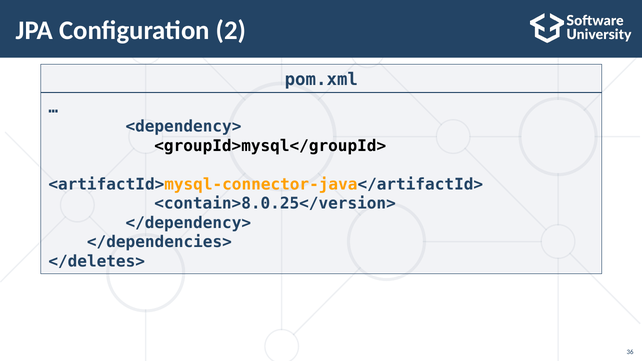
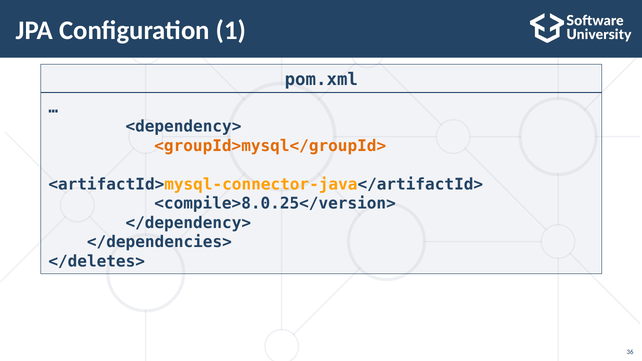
2: 2 -> 1 (231, 30)
<groupId>mysql</groupId> colour: black -> orange (270, 146)
<contain>8.0.25</version>: <contain>8.0.25</version> -> <compile>8.0.25</version> (275, 204)
